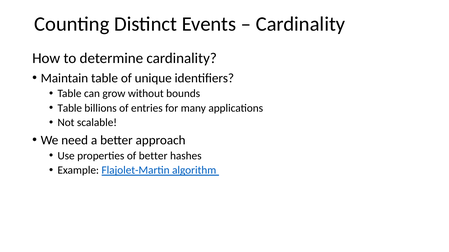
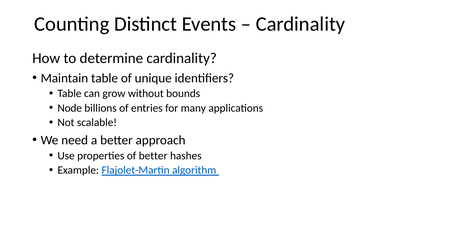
Table: Table -> Node (70, 108)
